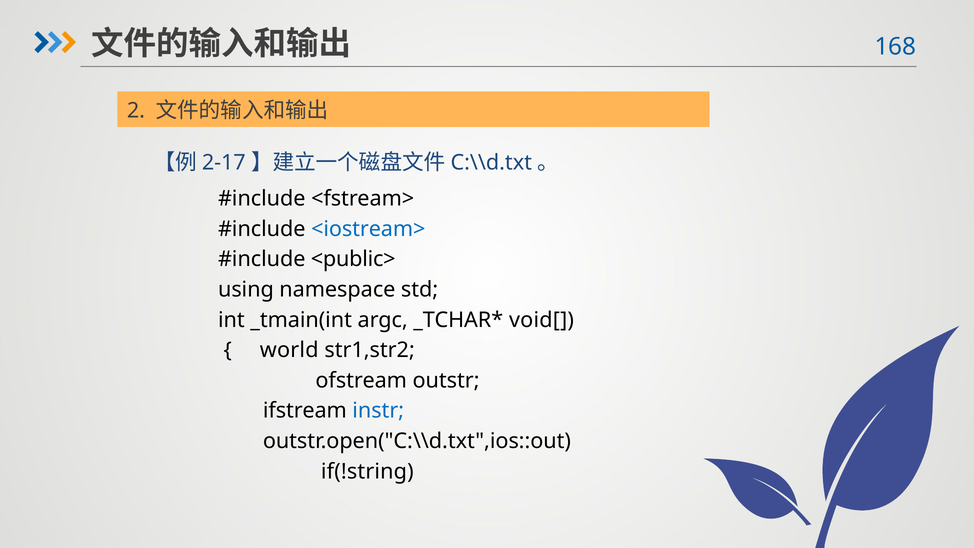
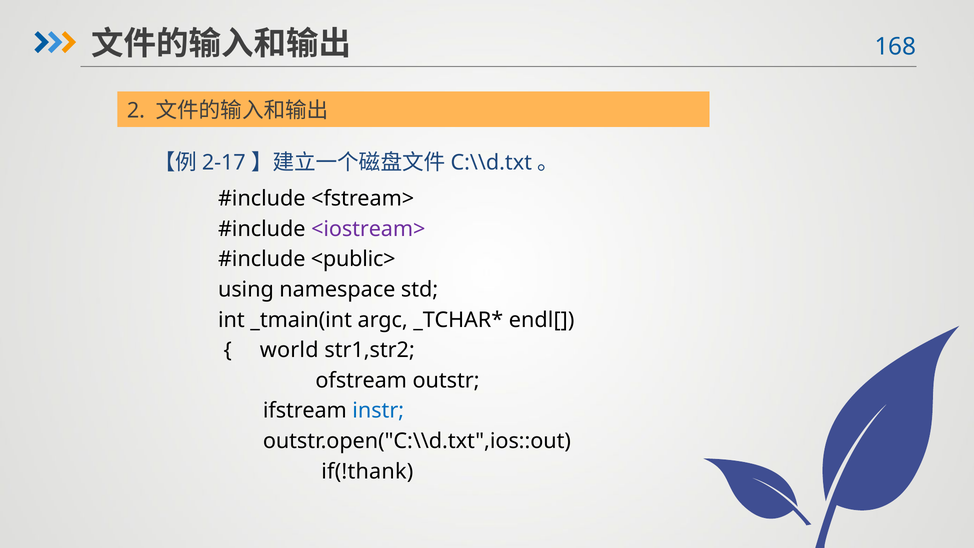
<iostream> colour: blue -> purple (368, 229)
void[: void[ -> endl[ (542, 320)
if(!string: if(!string -> if(!thank (367, 471)
